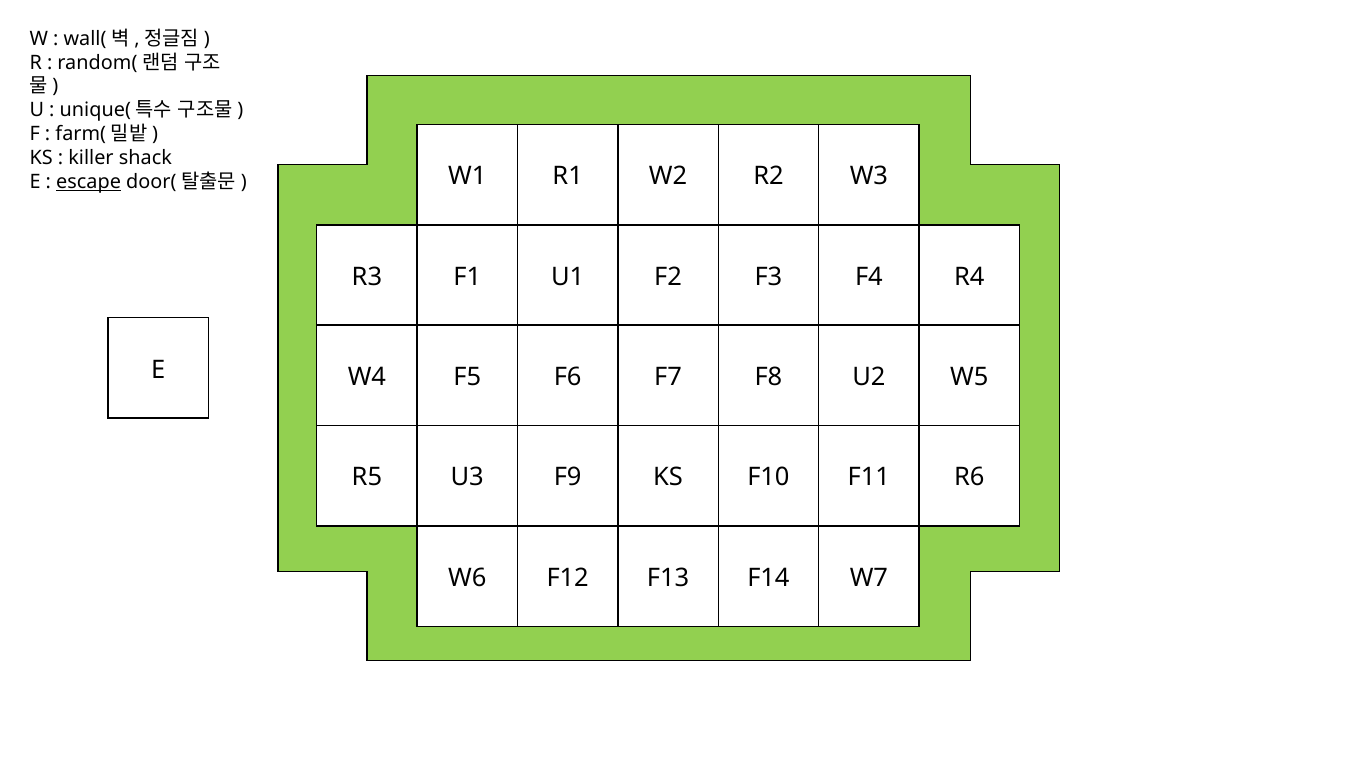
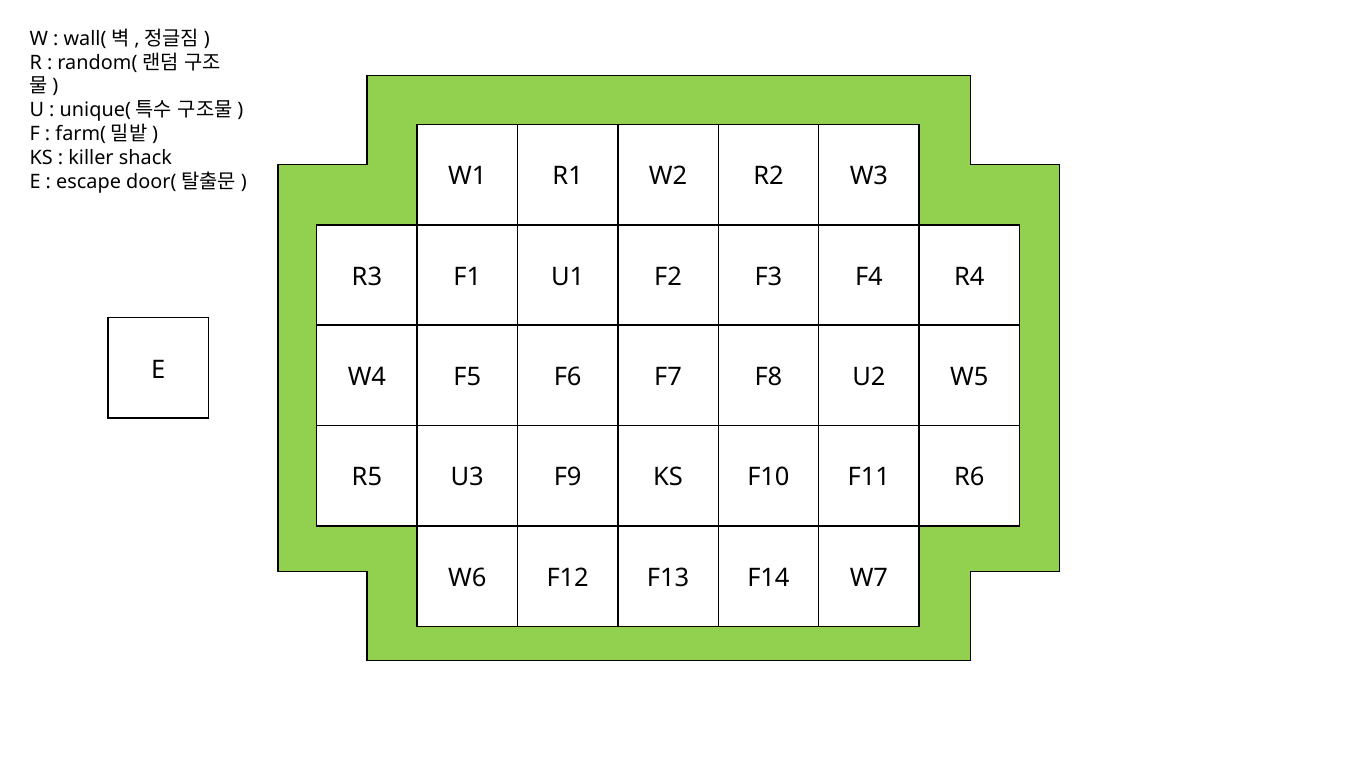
escape underline: present -> none (89, 182)
